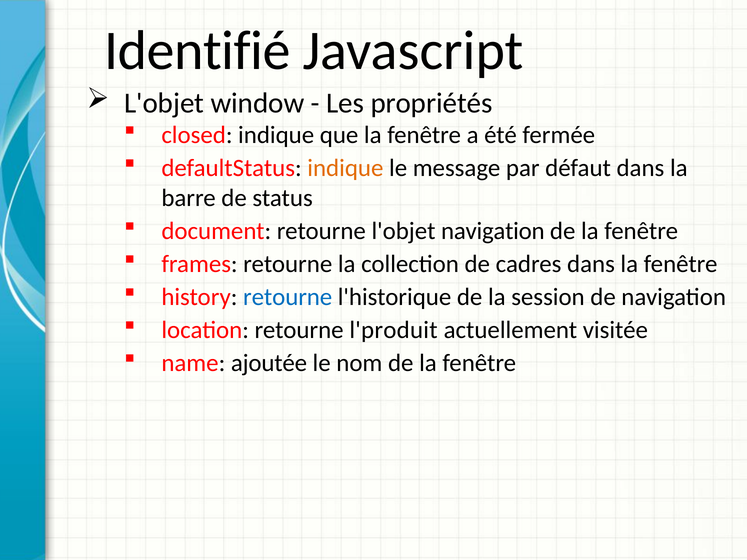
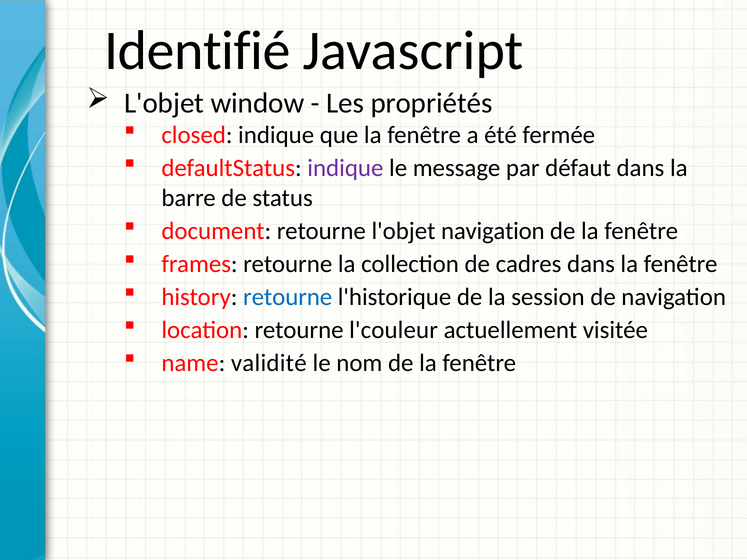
indique colour: orange -> purple (345, 168)
l'produit: l'produit -> l'couleur (394, 330)
ajoutée: ajoutée -> validité (269, 363)
